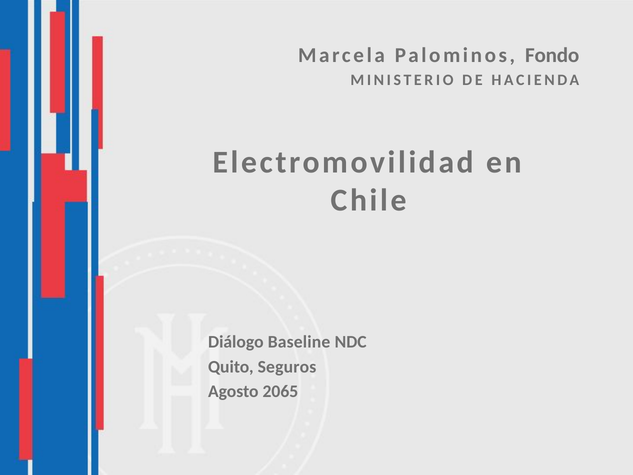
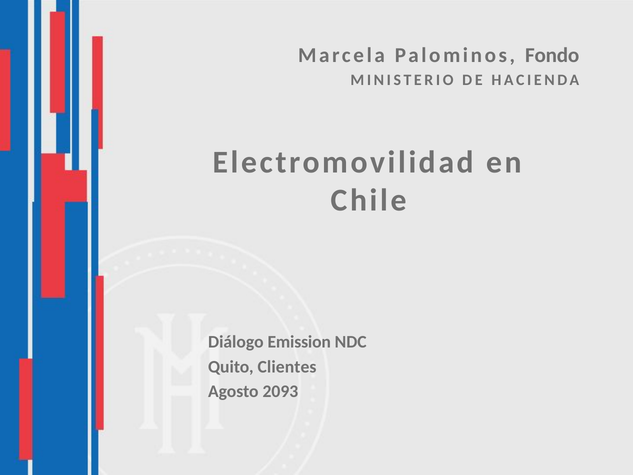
Baseline: Baseline -> Emission (299, 342)
Seguros: Seguros -> Clientes (287, 367)
2065: 2065 -> 2093 (280, 391)
